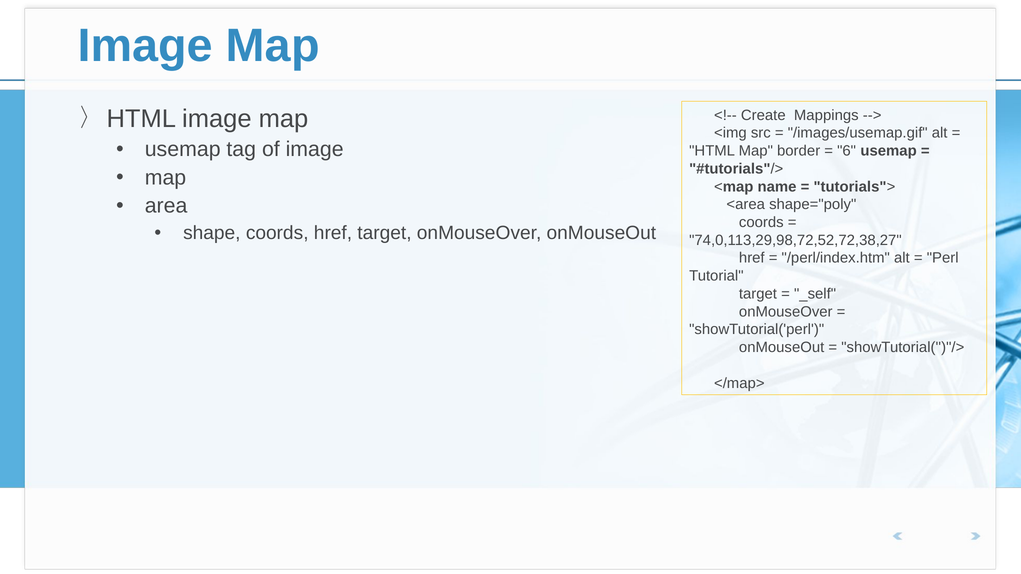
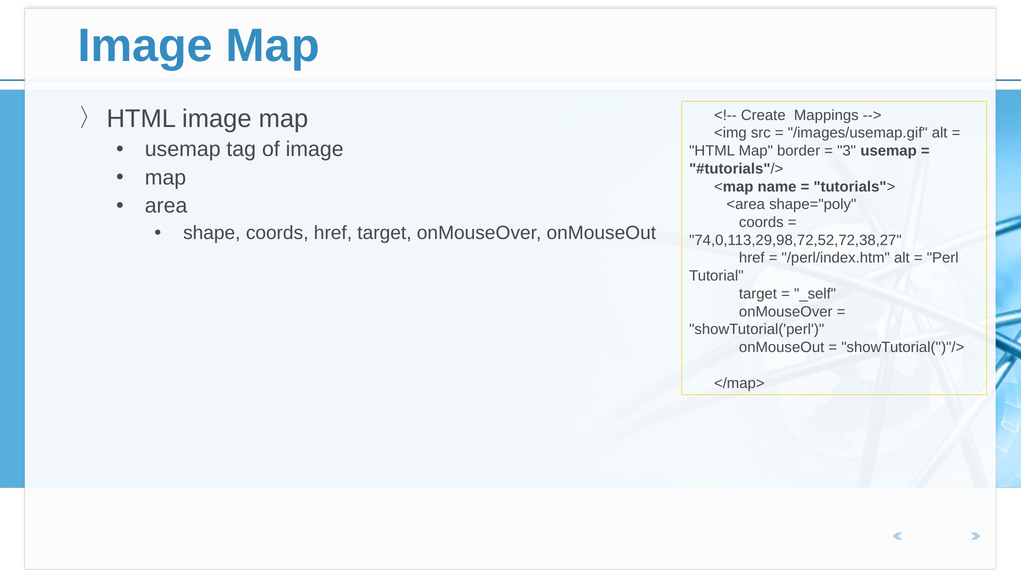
6: 6 -> 3 (847, 151)
